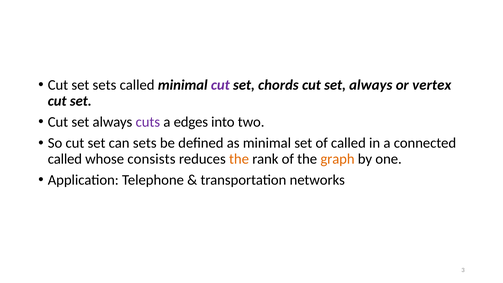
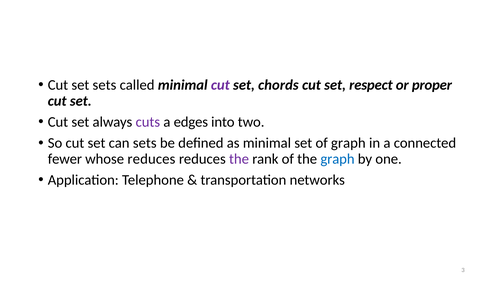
always: always -> respect (371, 85)
vertex: vertex -> proper (432, 85)
of called: called -> graph (348, 143)
called: called -> fewer (65, 159)
whose consists: consists -> reduces (151, 159)
the colour: orange -> purple (239, 159)
graph colour: orange -> blue (337, 159)
